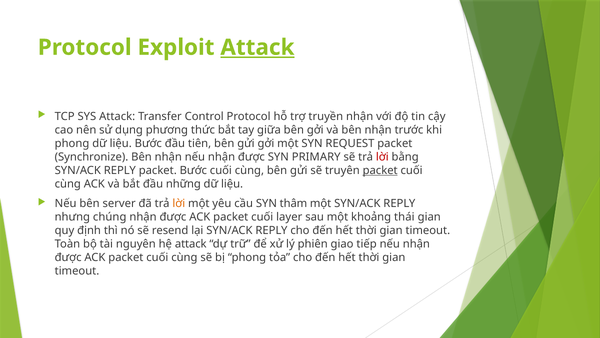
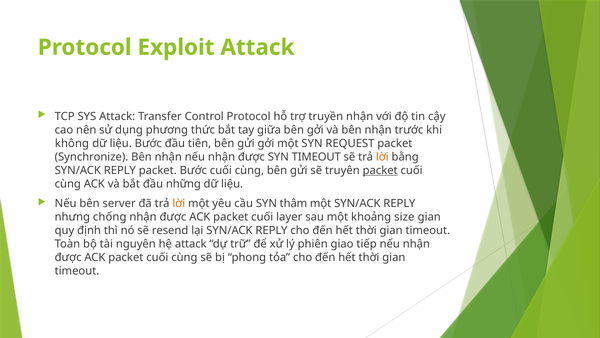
Attack underline: present -> none (257, 47)
phong: phong -> không (72, 143)
SYN PRIMARY: PRIMARY -> TIMEOUT (316, 157)
lời colour: red -> orange (382, 157)
chúng: chúng -> chống (110, 217)
thái: thái -> size (404, 217)
